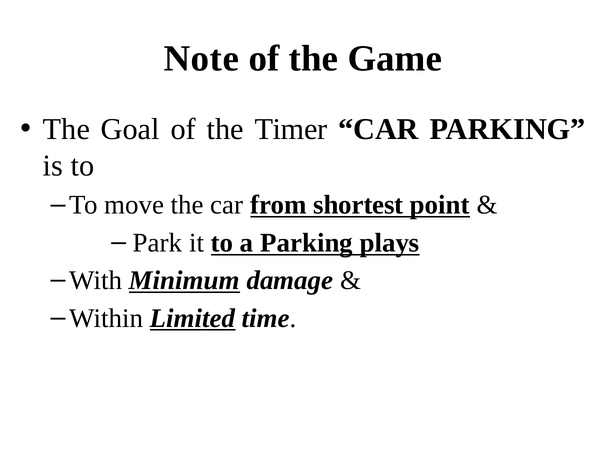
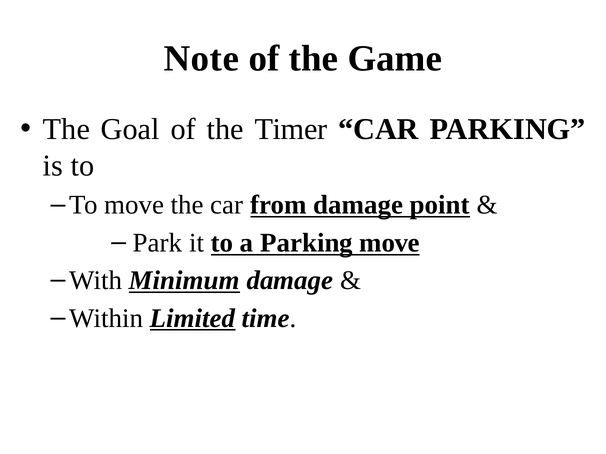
from shortest: shortest -> damage (358, 205)
Parking plays: plays -> move (390, 243)
